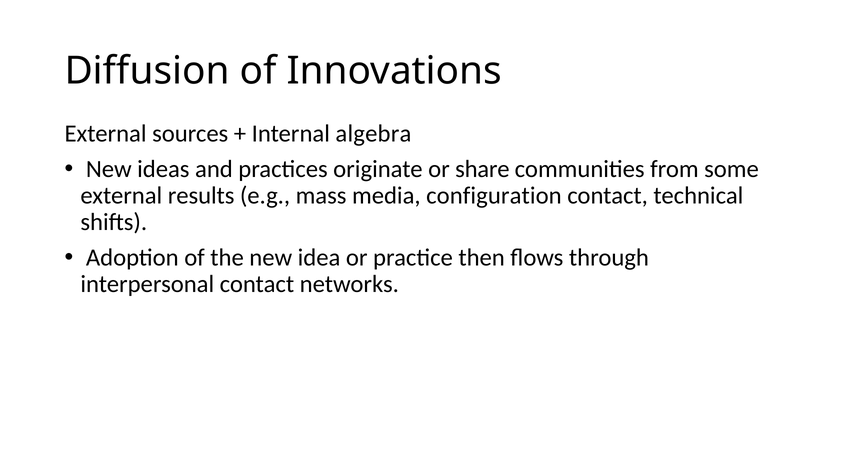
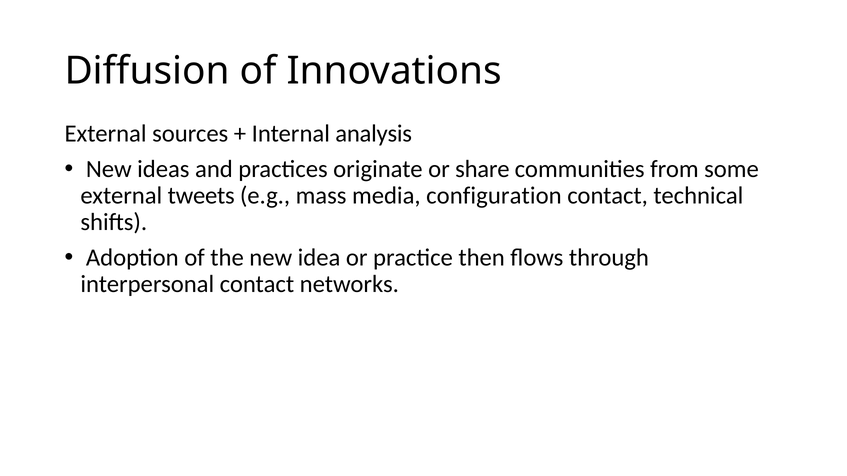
algebra: algebra -> analysis (374, 134)
results: results -> tweets (201, 196)
